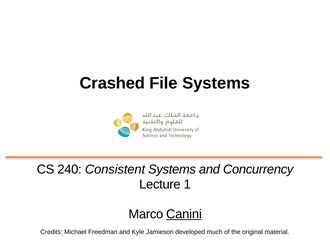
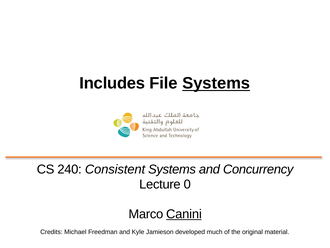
Crashed: Crashed -> Includes (112, 83)
Systems underline: none -> present (216, 83)
1: 1 -> 0 (187, 184)
